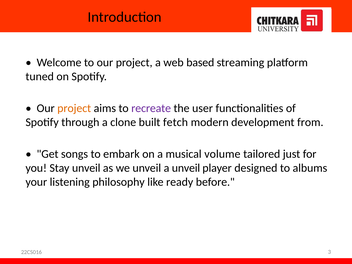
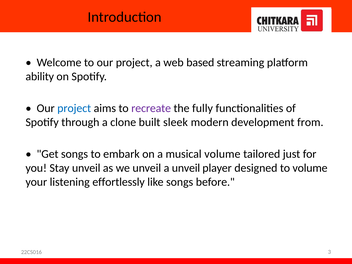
tuned: tuned -> ability (40, 77)
project colour: orange -> blue (74, 108)
user: user -> fully (203, 108)
fetch: fetch -> sleek (176, 122)
to albums: albums -> volume (310, 168)
philosophy: philosophy -> effortlessly (119, 182)
like ready: ready -> songs (180, 182)
